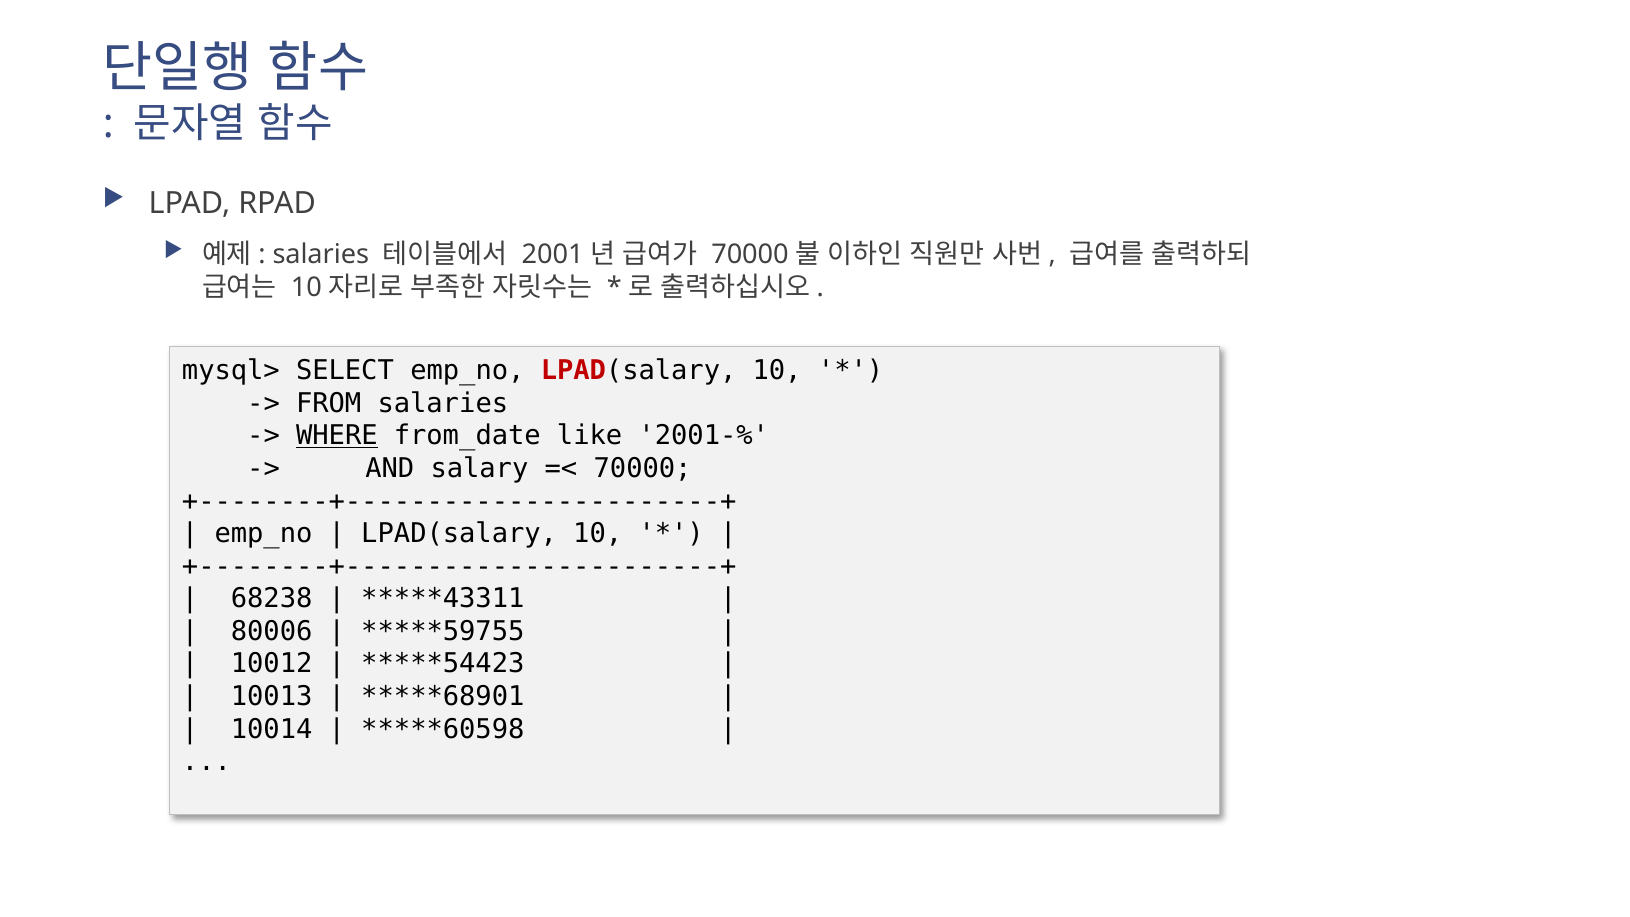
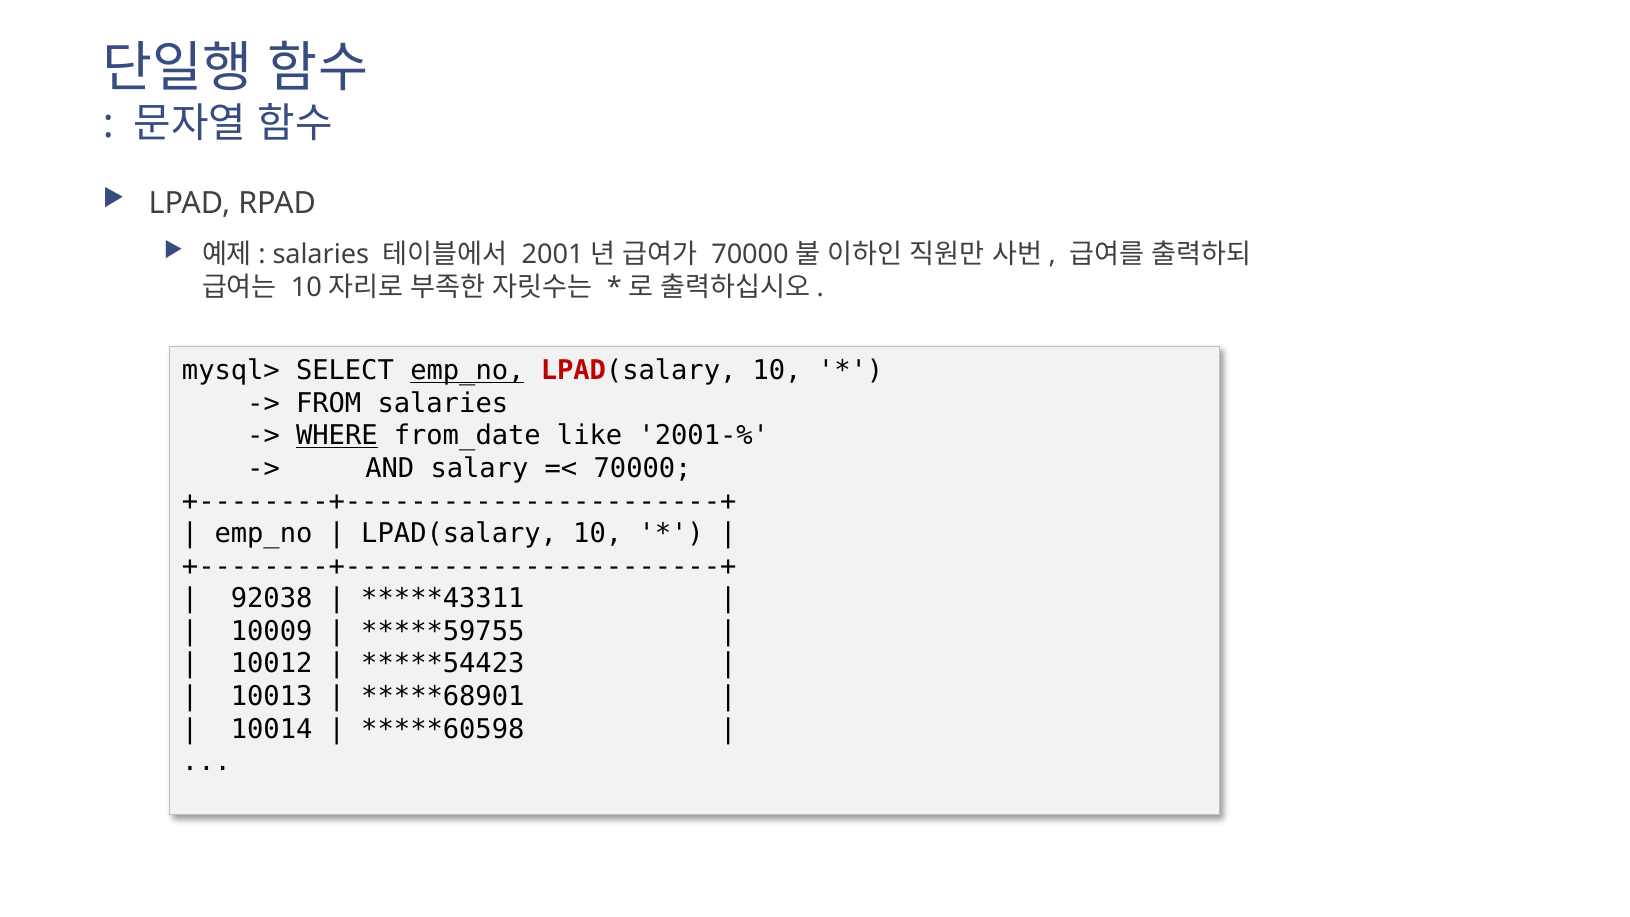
emp_no underline: none -> present (467, 371)
68238: 68238 -> 92038 (272, 599)
80006: 80006 -> 10009 (272, 631)
